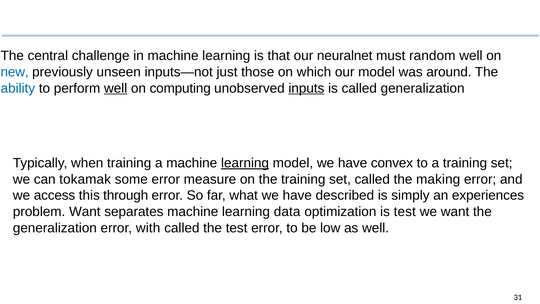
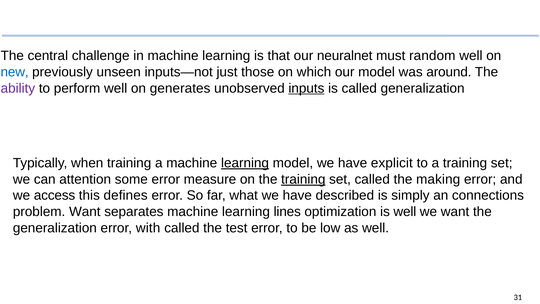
ability colour: blue -> purple (18, 88)
well underline: present -> none (116, 88)
computing: computing -> generates (180, 88)
convex: convex -> explicit (392, 163)
tokamak: tokamak -> attention (85, 179)
training underline: none -> present (303, 179)
through: through -> deﬁnes (126, 195)
experiences: experiences -> connections (488, 195)
data: data -> lines (287, 212)
is test: test -> well (405, 212)
